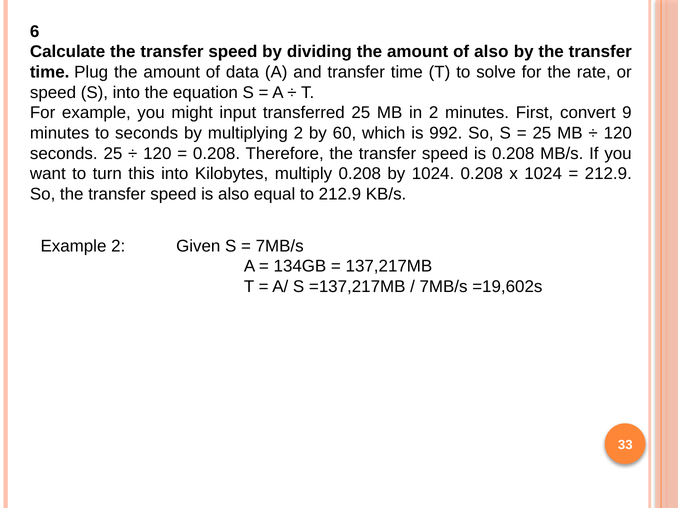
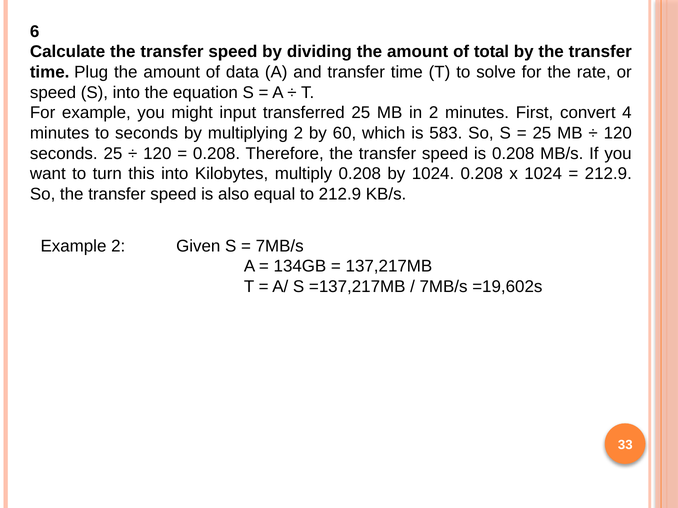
of also: also -> total (492, 52)
9: 9 -> 4 (627, 113)
992: 992 -> 583 (446, 133)
